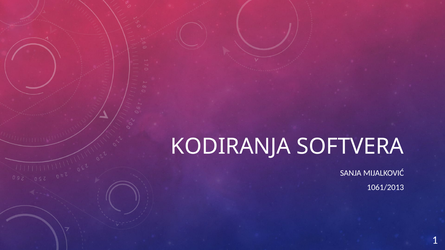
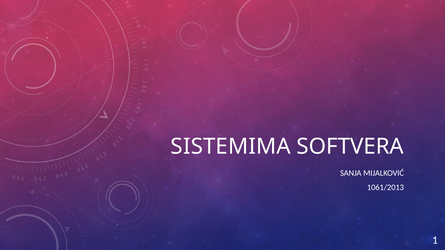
KODIRANJA: KODIRANJA -> SISTEMIMA (231, 147)
